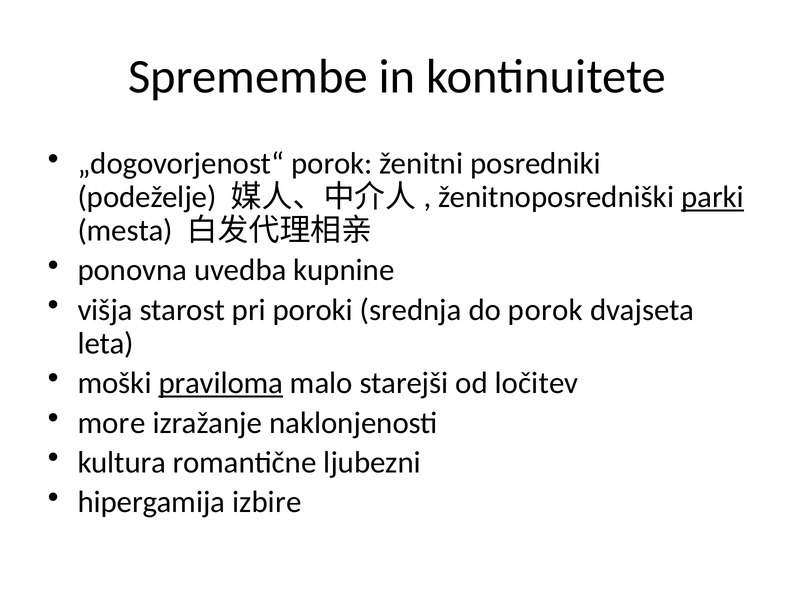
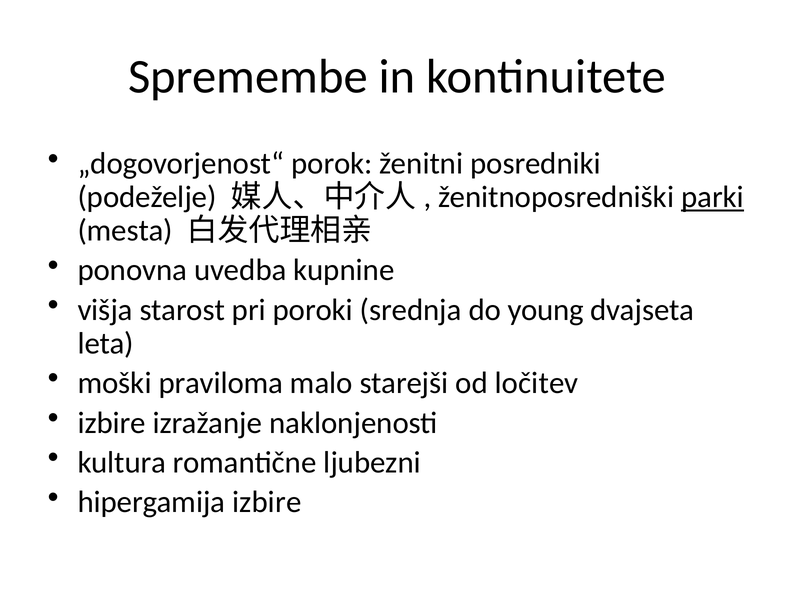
do porok: porok -> young (546, 310)
praviloma underline: present -> none (221, 383)
more: more -> izbire (112, 423)
